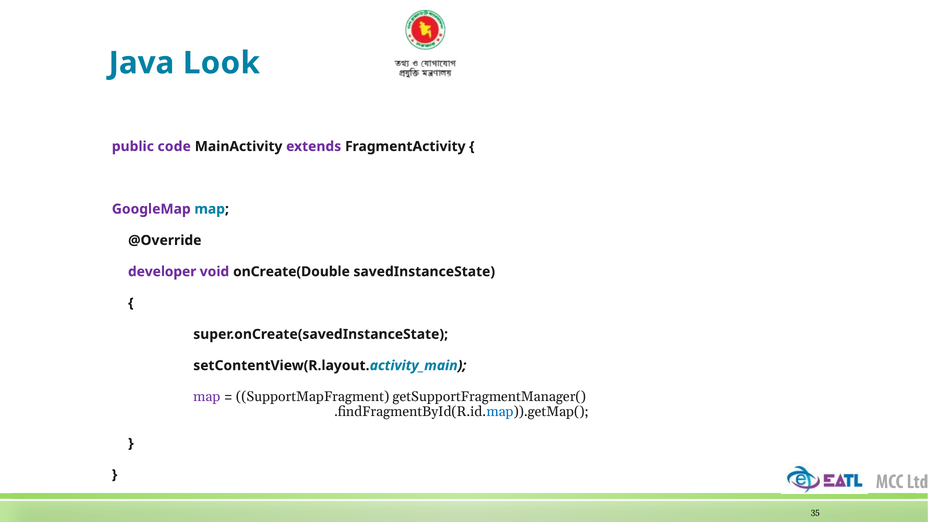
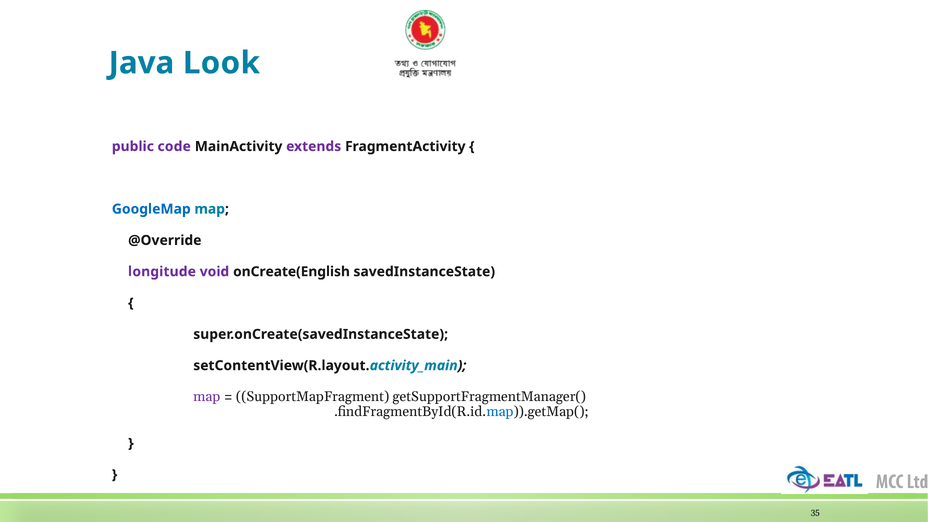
GoogleMap colour: purple -> blue (151, 209)
developer: developer -> longitude (162, 272)
onCreate(Double: onCreate(Double -> onCreate(English (291, 272)
